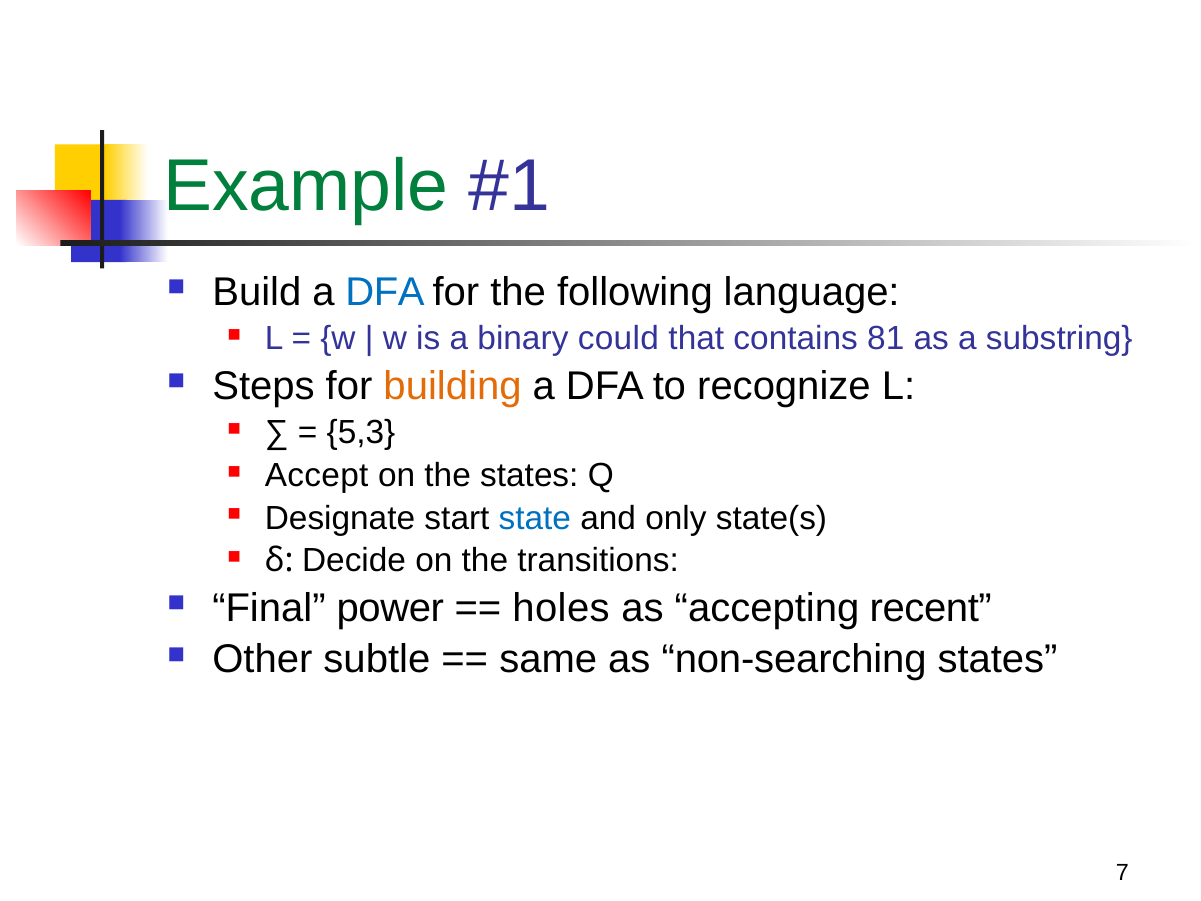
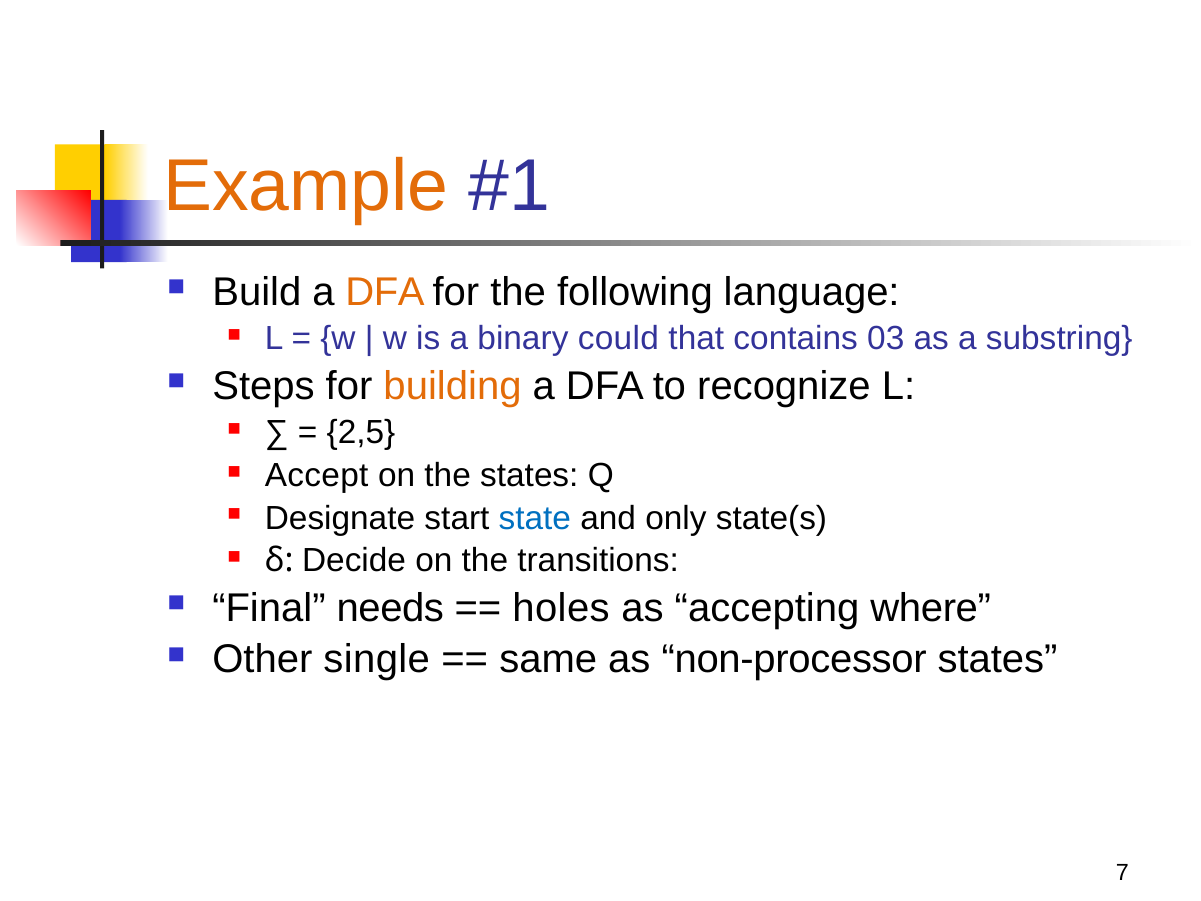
Example colour: green -> orange (306, 186)
DFA colour: blue -> orange (385, 292)
81: 81 -> 03 (886, 339)
5,3: 5,3 -> 2,5 (361, 433)
power: power -> needs (390, 608)
recent: recent -> where (931, 608)
subtle: subtle -> single (377, 660)
non-searching: non-searching -> non-processor (794, 660)
